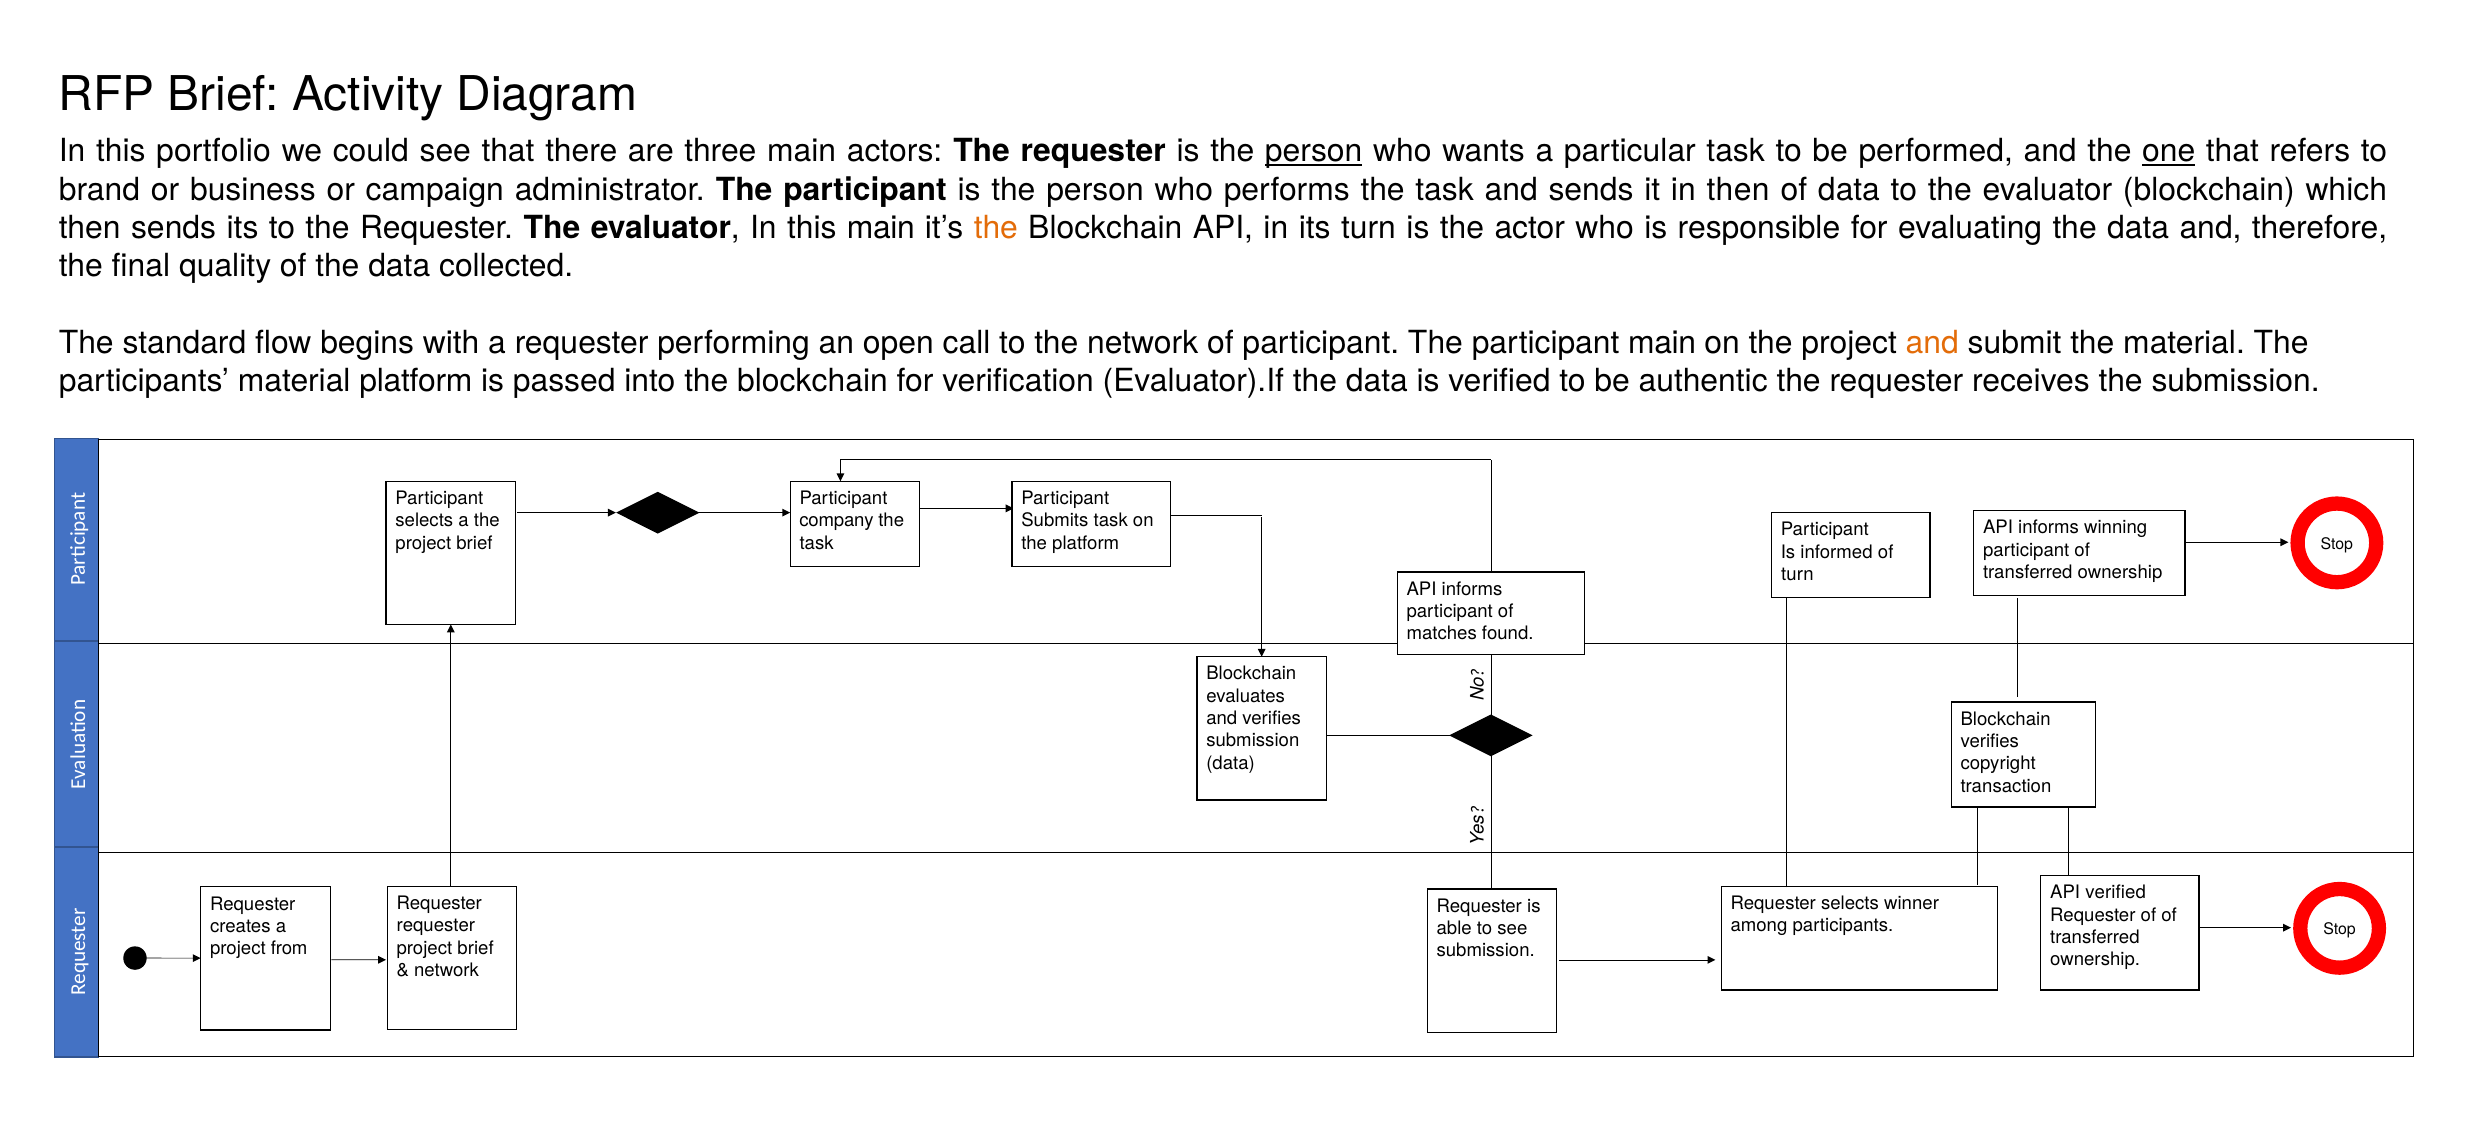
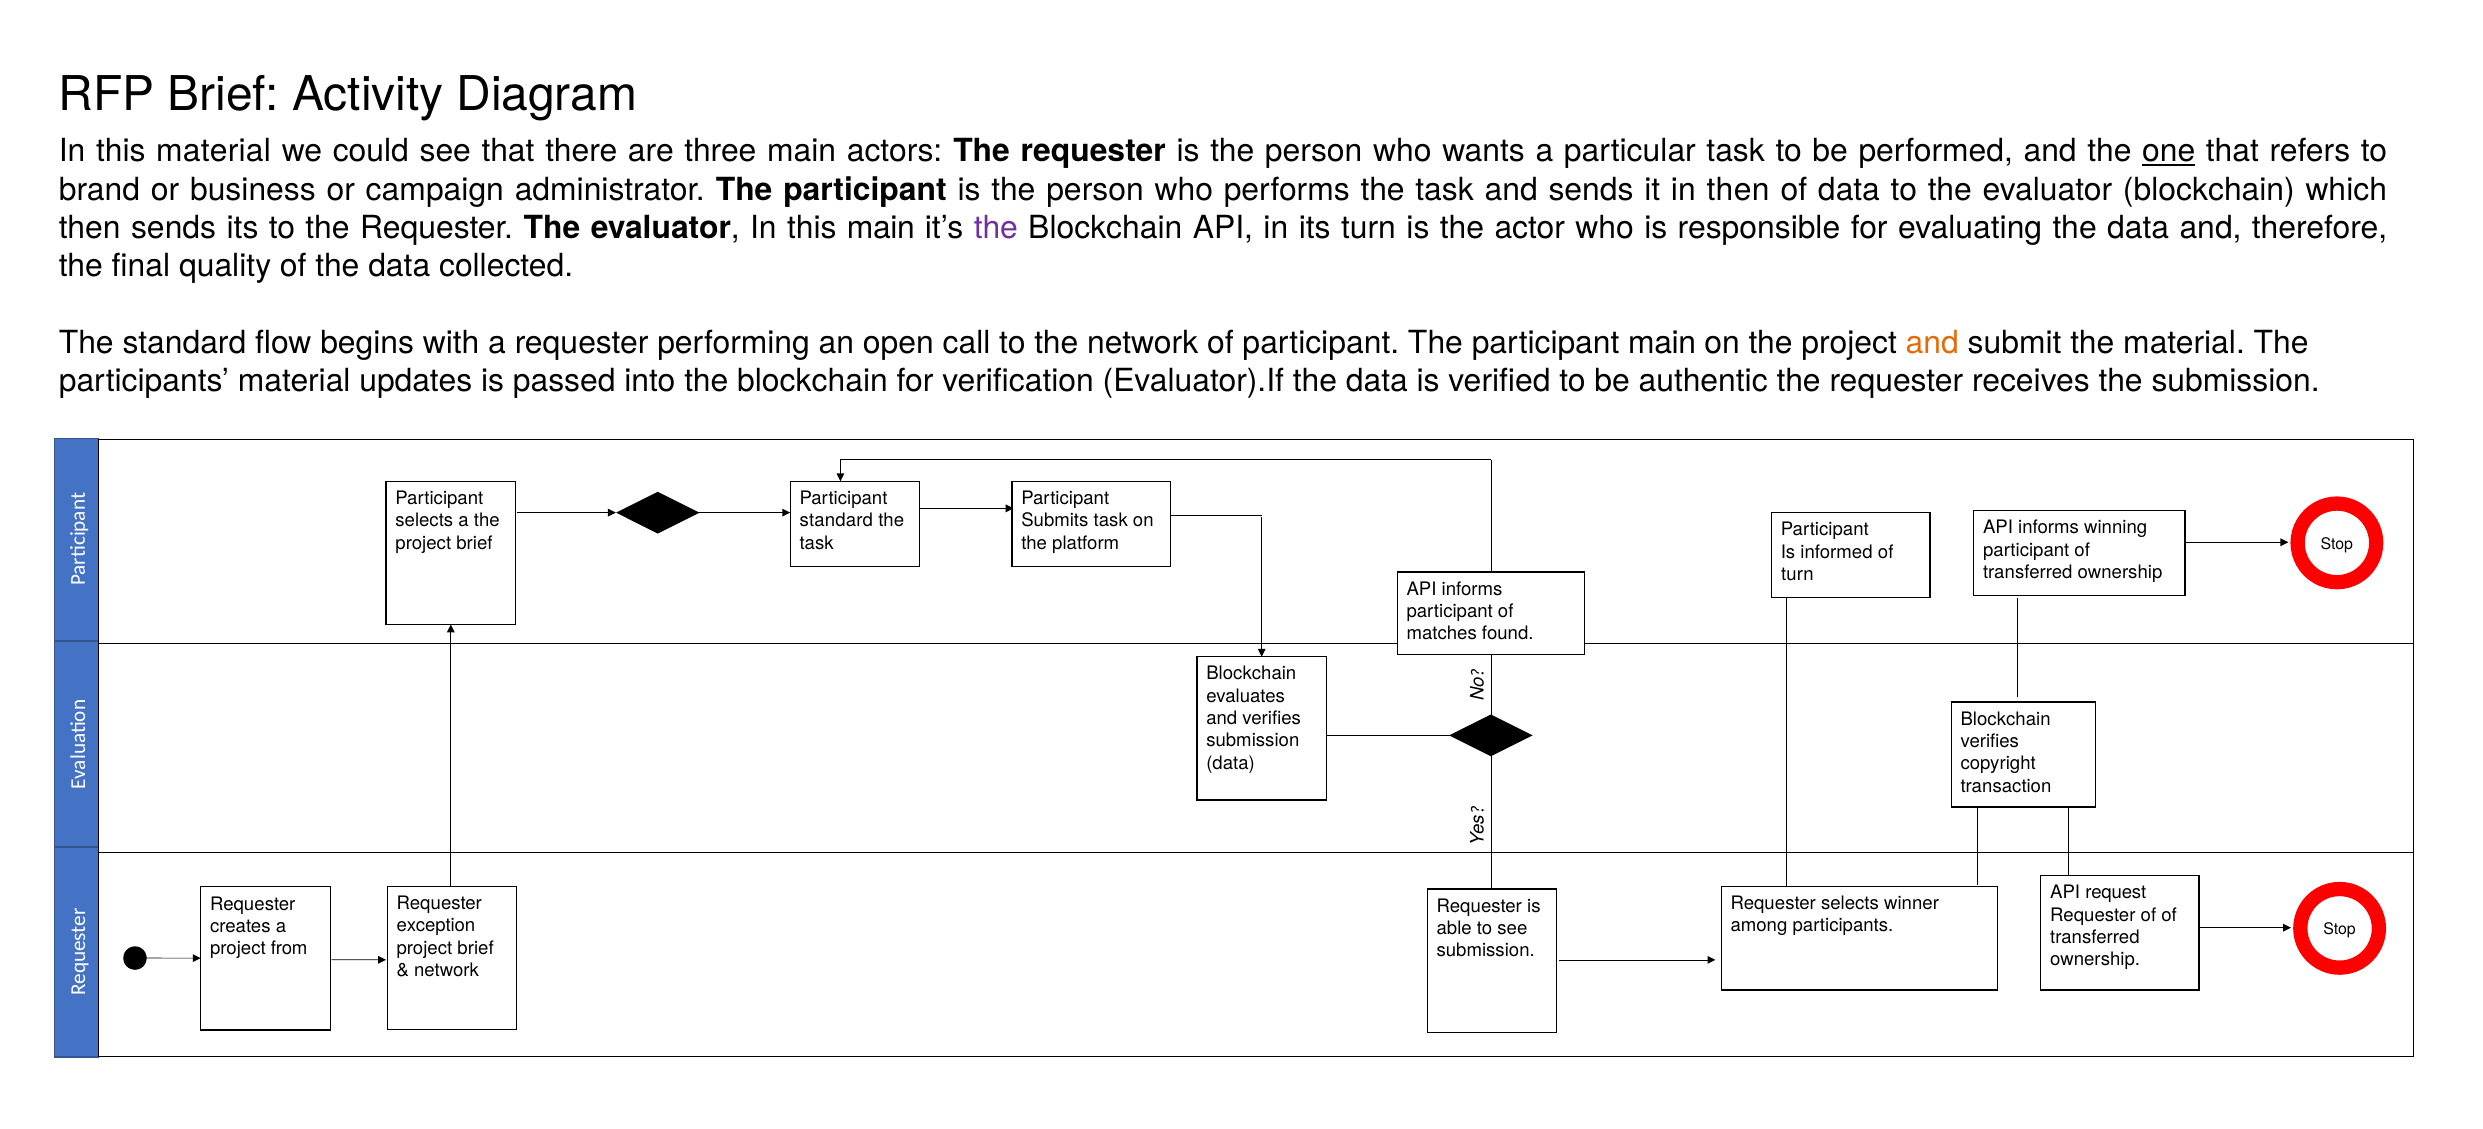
this portfolio: portfolio -> material (214, 151)
person underline: present -> none (1314, 151)
the colour: orange -> purple (996, 228)
material platform: platform -> updates (416, 381)
company: company -> standard (836, 521)
API verified: verified -> request (2116, 892)
requester: requester -> exception (436, 926)
